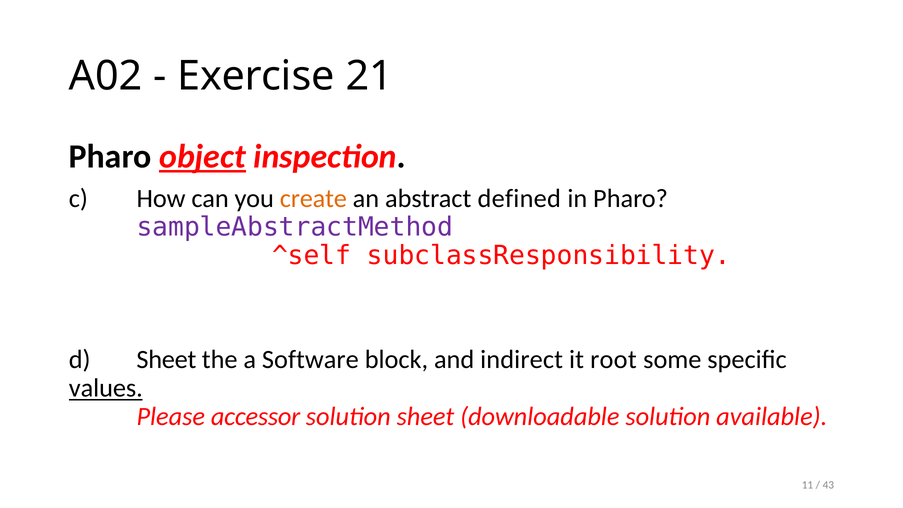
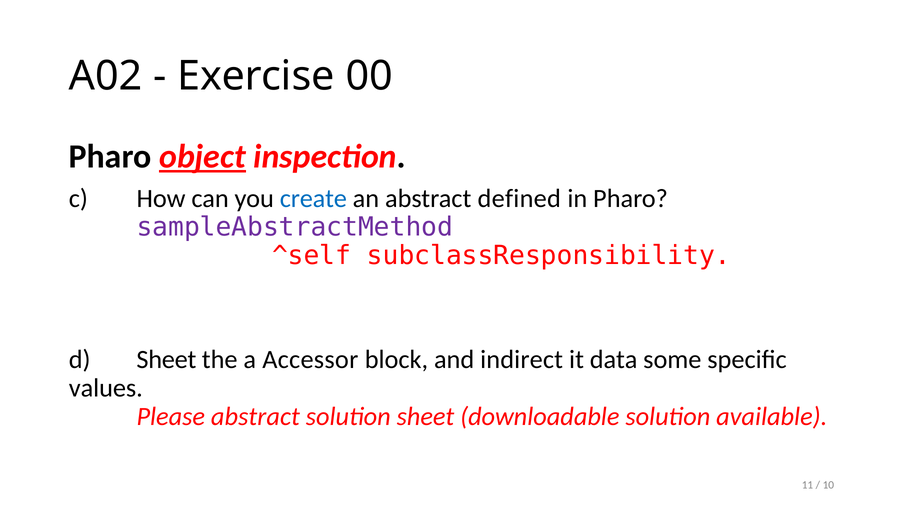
21: 21 -> 00 (369, 76)
create colour: orange -> blue (313, 199)
Software: Software -> Accessor (310, 360)
root: root -> data (614, 360)
values underline: present -> none (106, 388)
Please accessor: accessor -> abstract (255, 417)
43: 43 -> 10 (828, 485)
